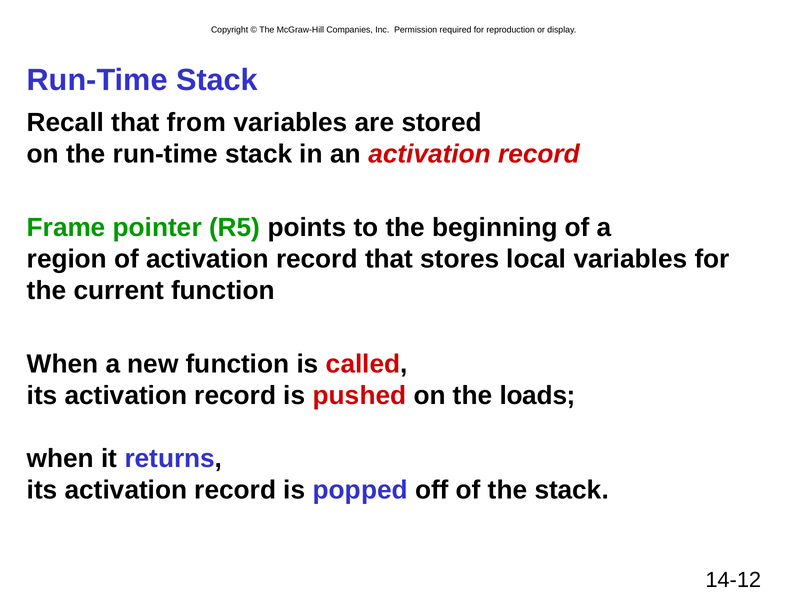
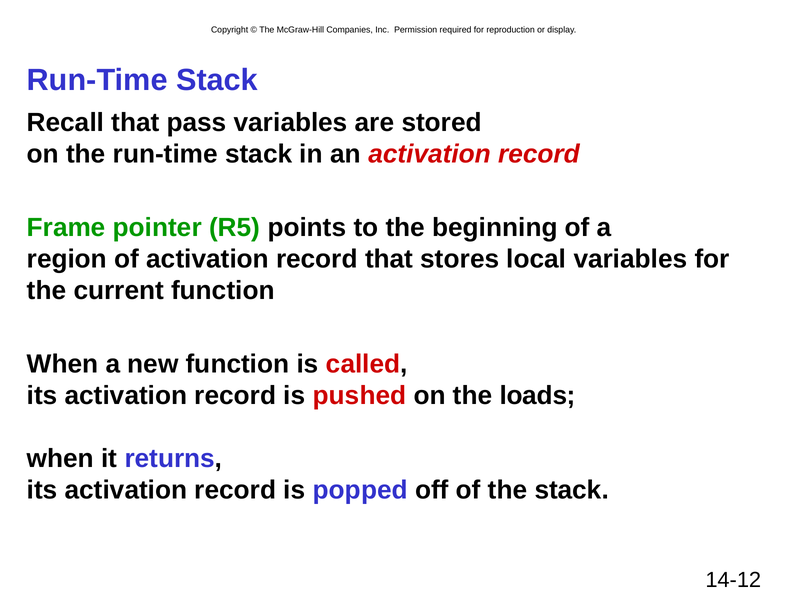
from: from -> pass (197, 123)
